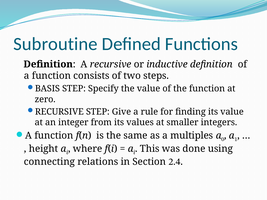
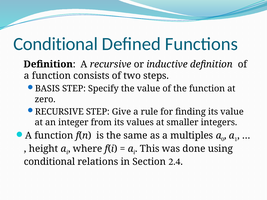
Subroutine: Subroutine -> Conditional (56, 44)
connecting: connecting -> conditional (50, 162)
